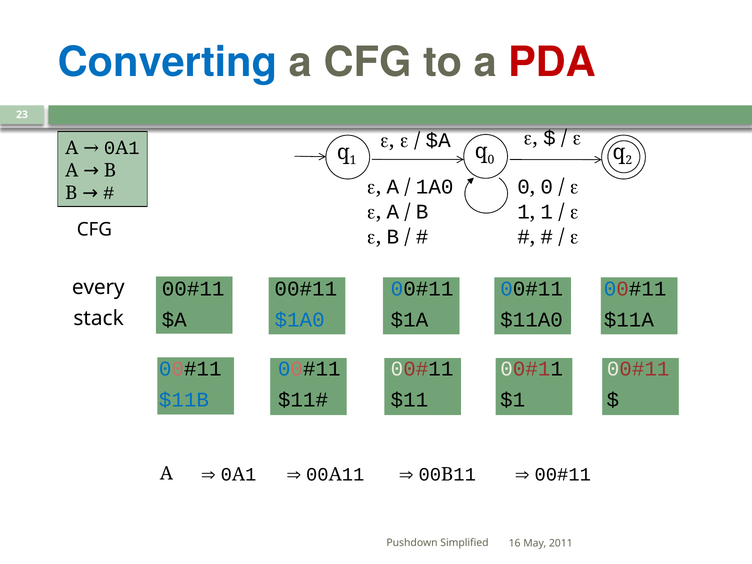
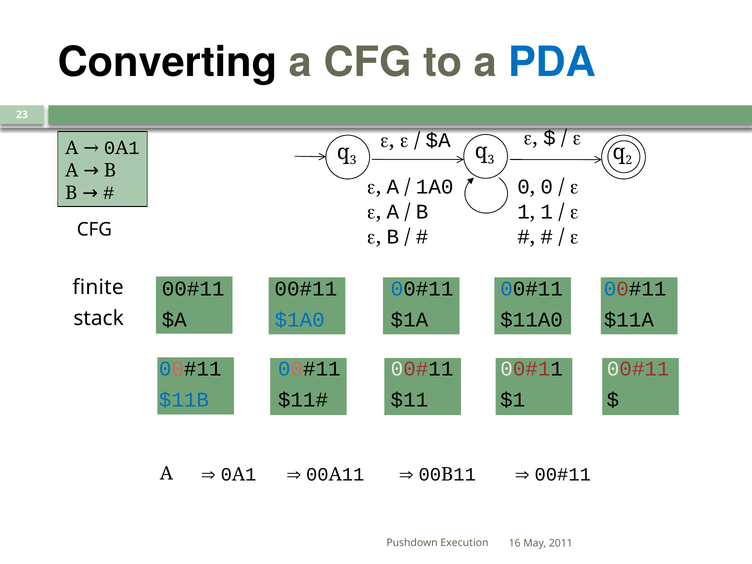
Converting colour: blue -> black (168, 62)
PDA colour: red -> blue (552, 62)
0: 0 -> 3 (491, 160)
1: 1 -> 3 (353, 160)
every: every -> finite (98, 287)
Simplified: Simplified -> Execution (464, 543)
